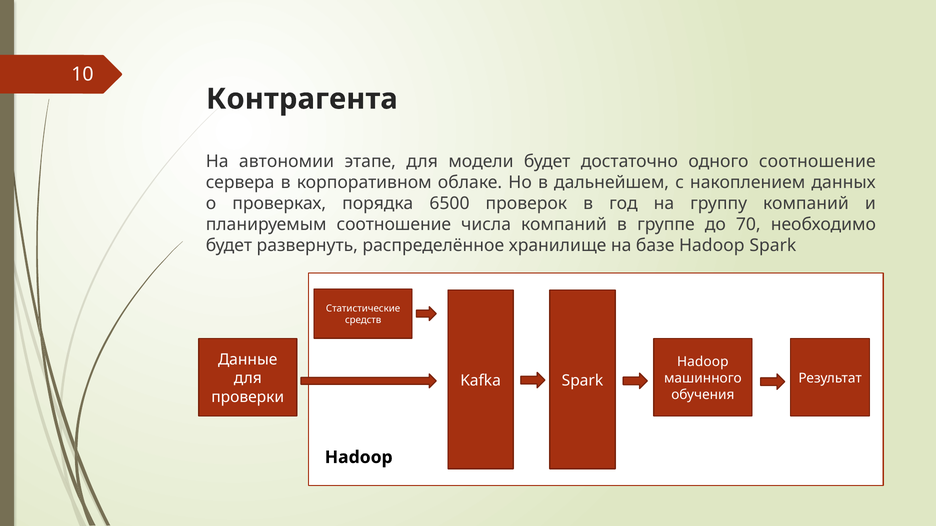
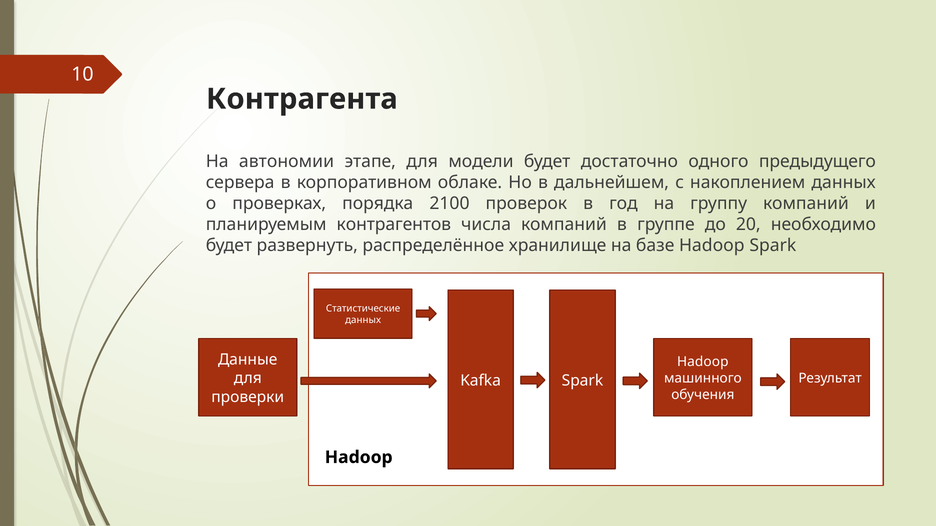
одного соотношение: соотношение -> предыдущего (817, 162)
6500: 6500 -> 2100 (450, 204)
планируемым соотношение: соотношение -> контрагентов (394, 225)
70: 70 -> 20 (748, 225)
средств: средств -> данных (363, 320)
